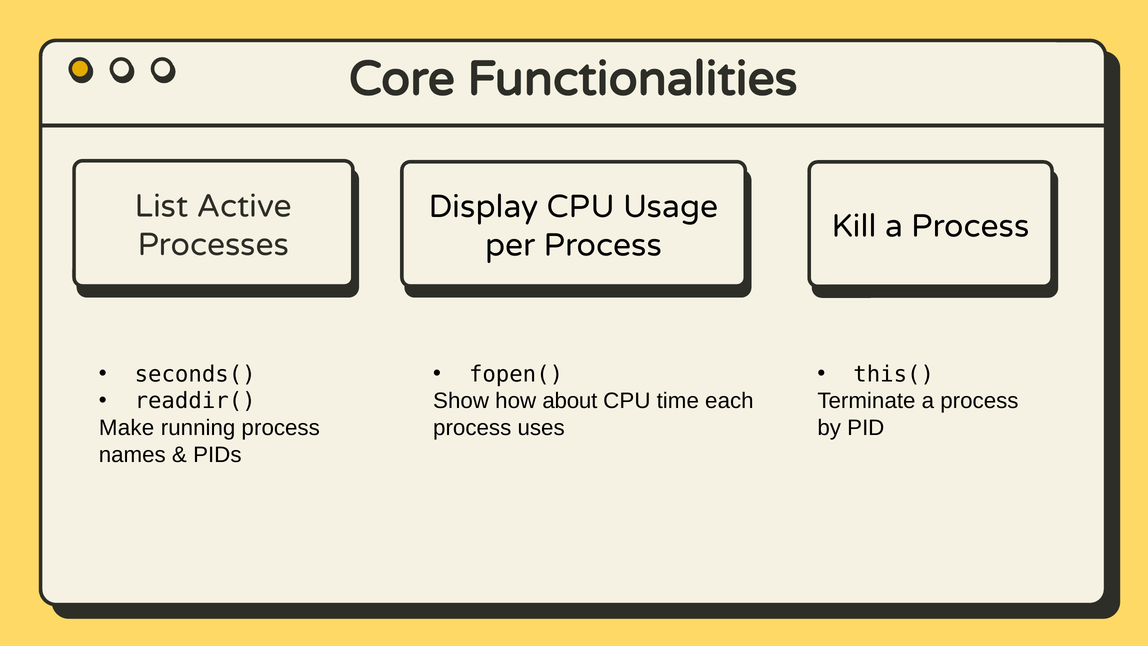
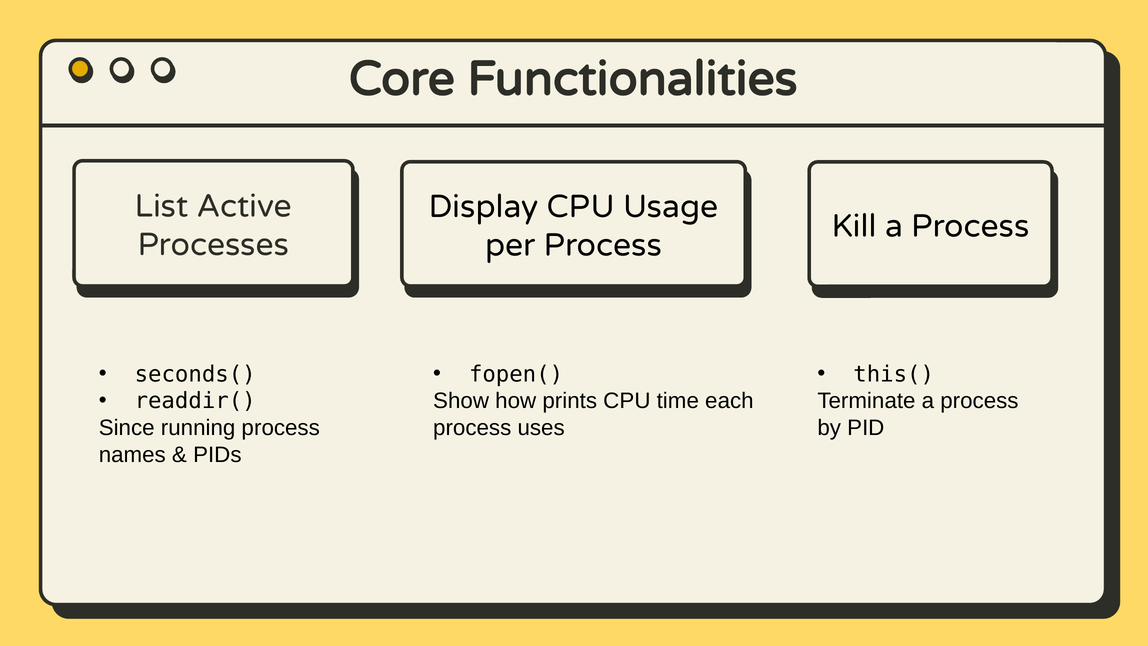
about: about -> prints (570, 401)
Make: Make -> Since (127, 428)
